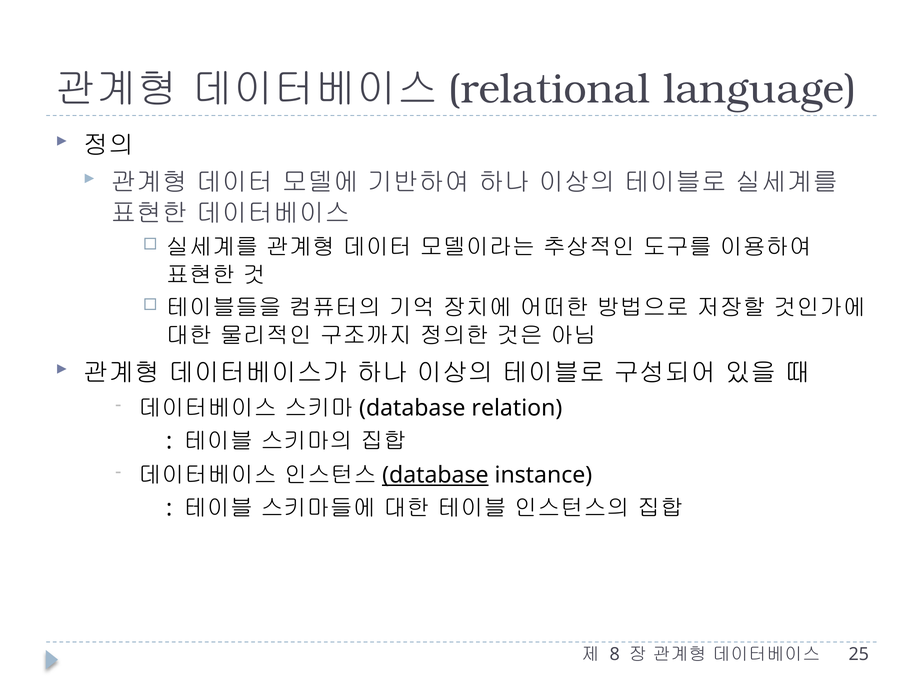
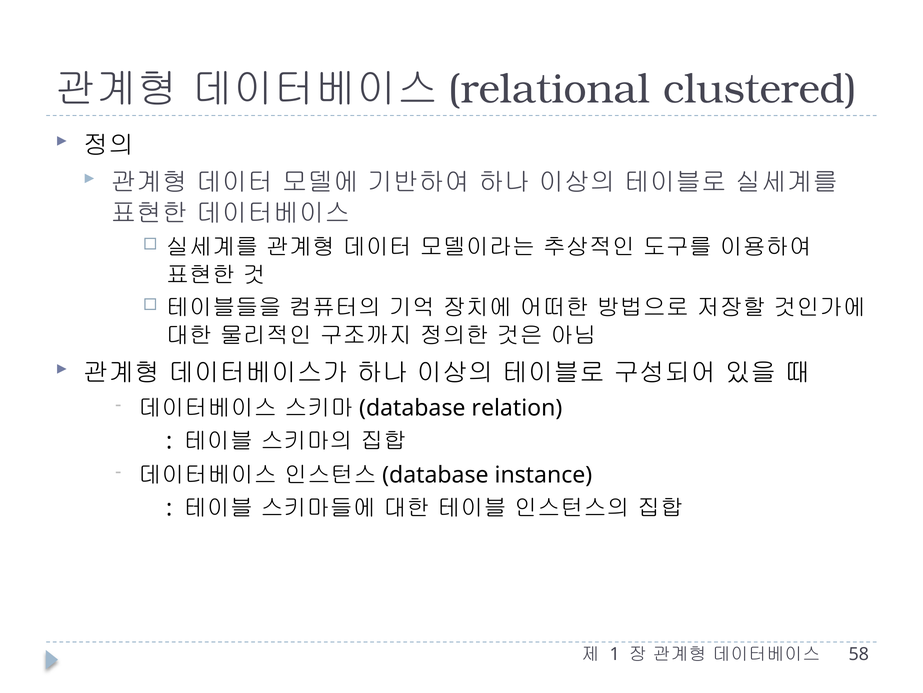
language: language -> clustered (760, 89)
database underline: present -> none (435, 475)
8: 8 -> 1 (615, 653)
25: 25 -> 58 (859, 653)
